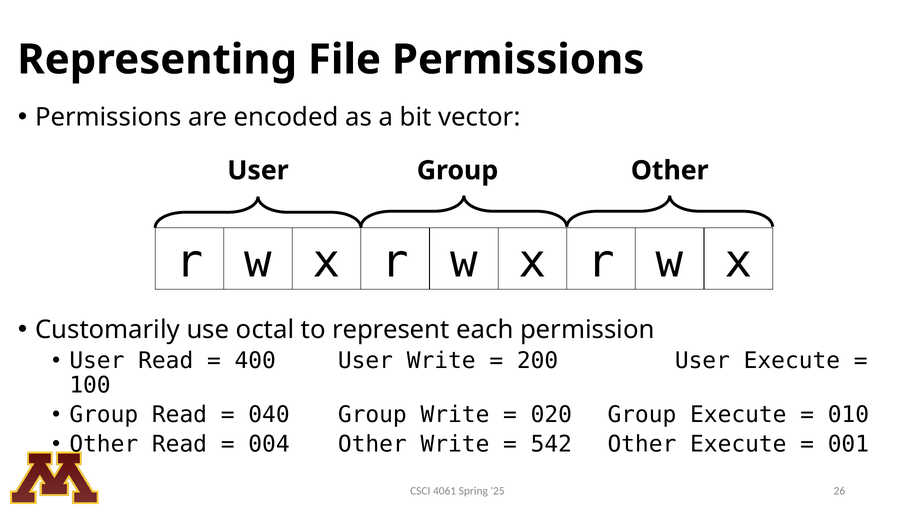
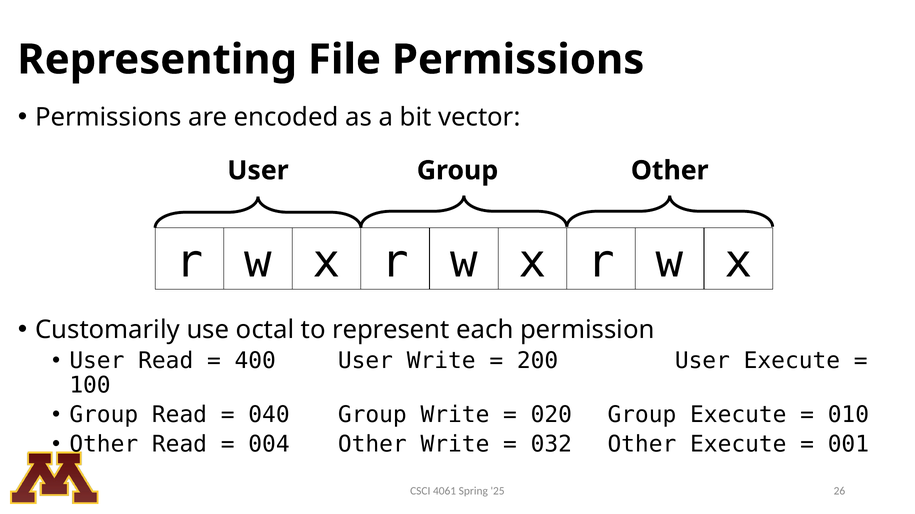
542: 542 -> 032 (551, 445)
